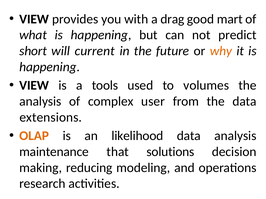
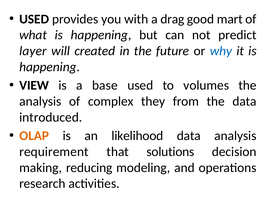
VIEW: VIEW -> USED (34, 19)
short: short -> layer (33, 51)
current: current -> created (95, 51)
why colour: orange -> blue (221, 51)
tools: tools -> base (105, 86)
user: user -> they (153, 102)
extensions: extensions -> introduced (51, 118)
maintenance: maintenance -> requirement (54, 152)
